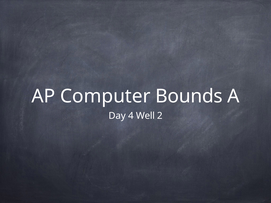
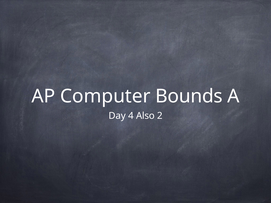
Well: Well -> Also (145, 116)
